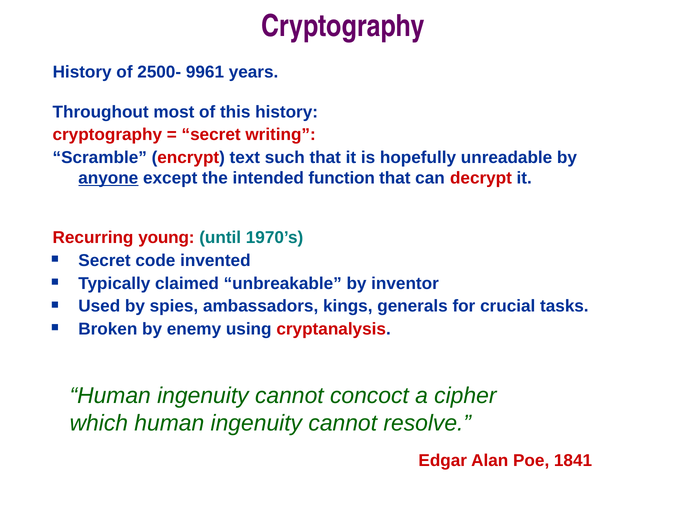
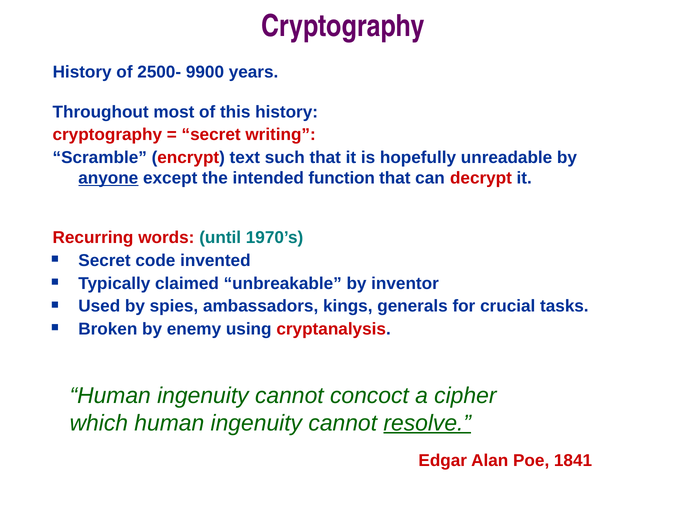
9961: 9961 -> 9900 (205, 72)
young: young -> words (166, 238)
resolve underline: none -> present (427, 423)
